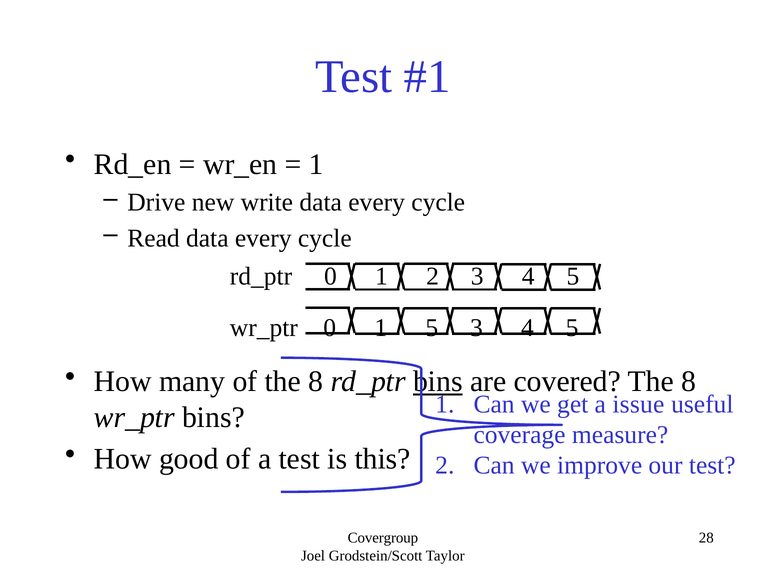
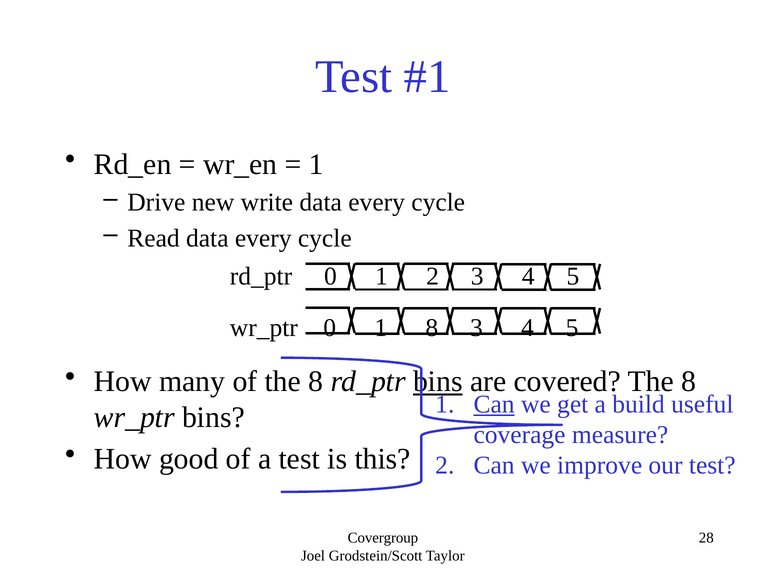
1 5: 5 -> 8 (432, 327)
Can underline: none -> present (494, 404)
issue: issue -> build (639, 404)
